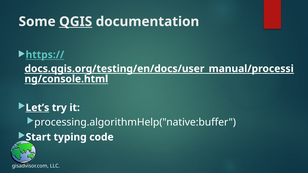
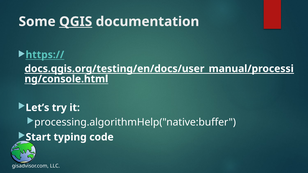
Let’s underline: present -> none (37, 108)
